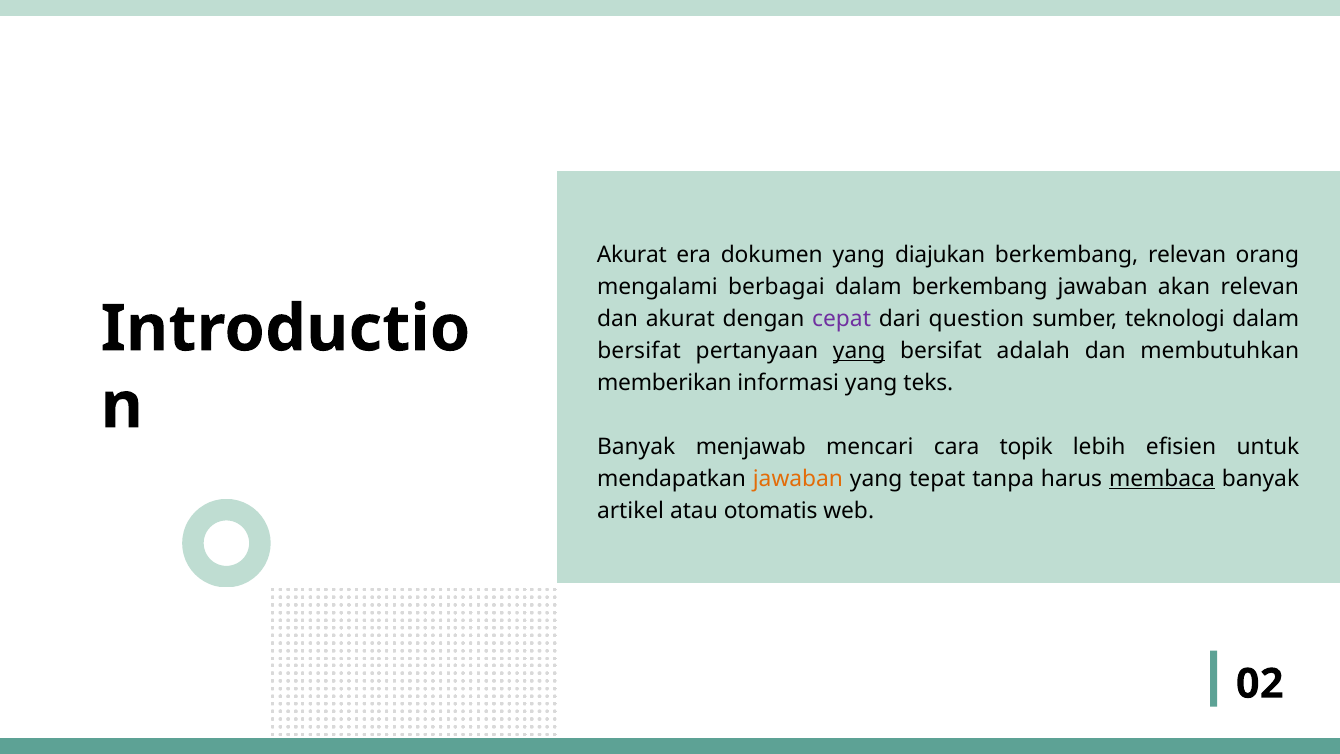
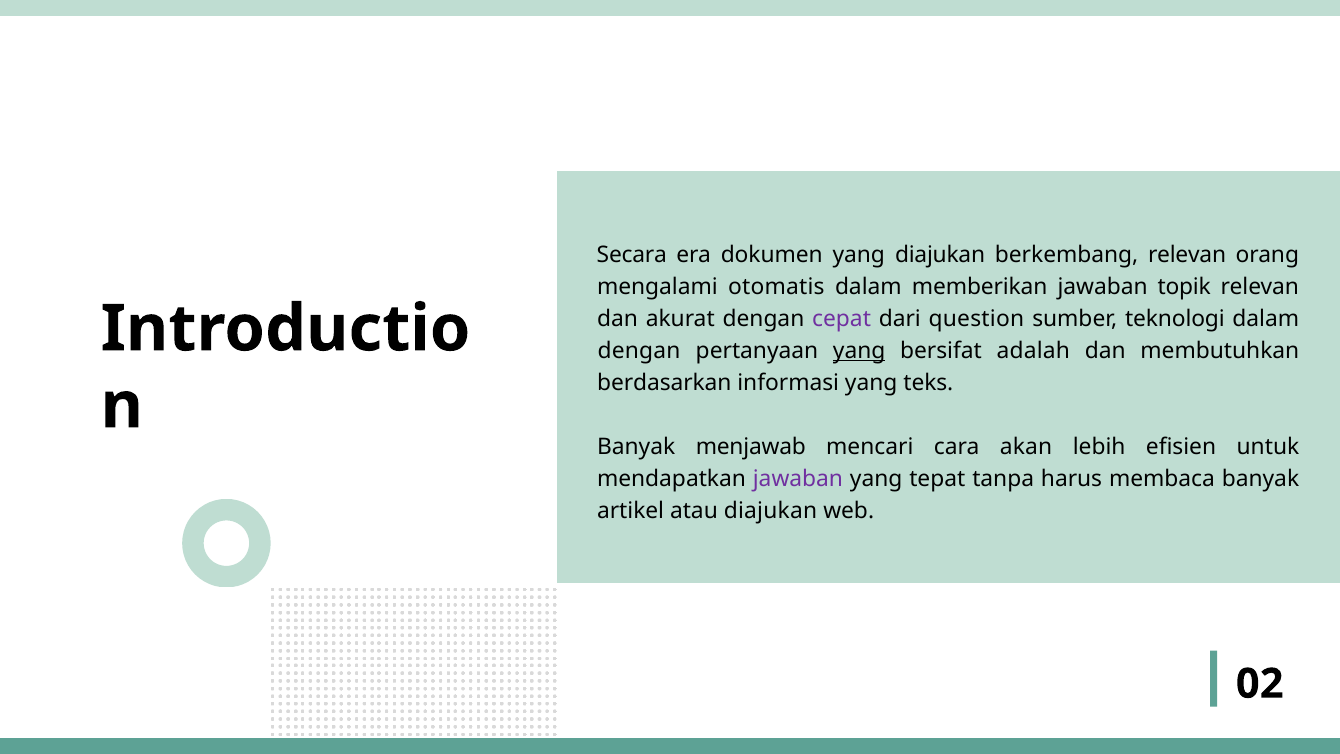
Akurat: Akurat -> Secara (632, 255)
berbagai: berbagai -> otomatis (776, 287)
dalam berkembang: berkembang -> memberikan (980, 287)
akan: akan -> topik (1184, 287)
bersifat: bersifat -> dengan (639, 351)
memberikan: memberikan -> berdasarkan (664, 383)
topik: topik -> akan (1026, 447)
jawaban colour: orange -> purple (798, 478)
membaca underline: present -> none (1162, 478)
atau otomatis: otomatis -> diajukan (770, 510)
